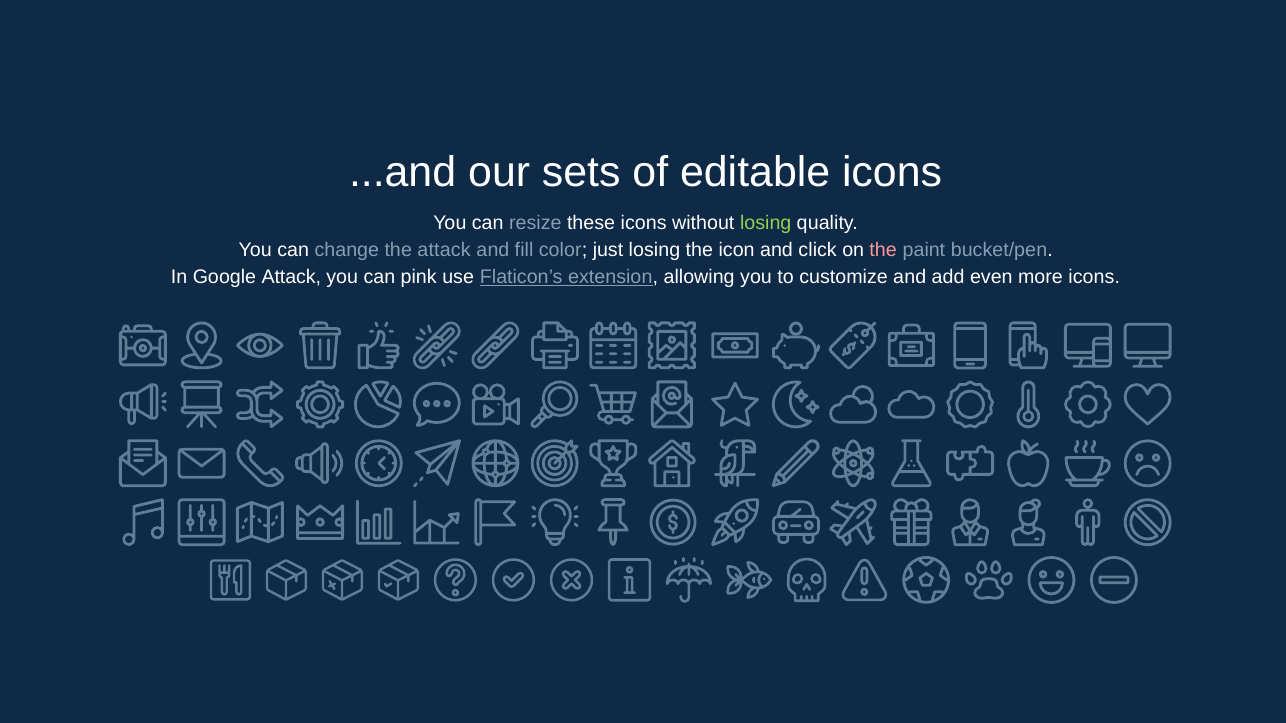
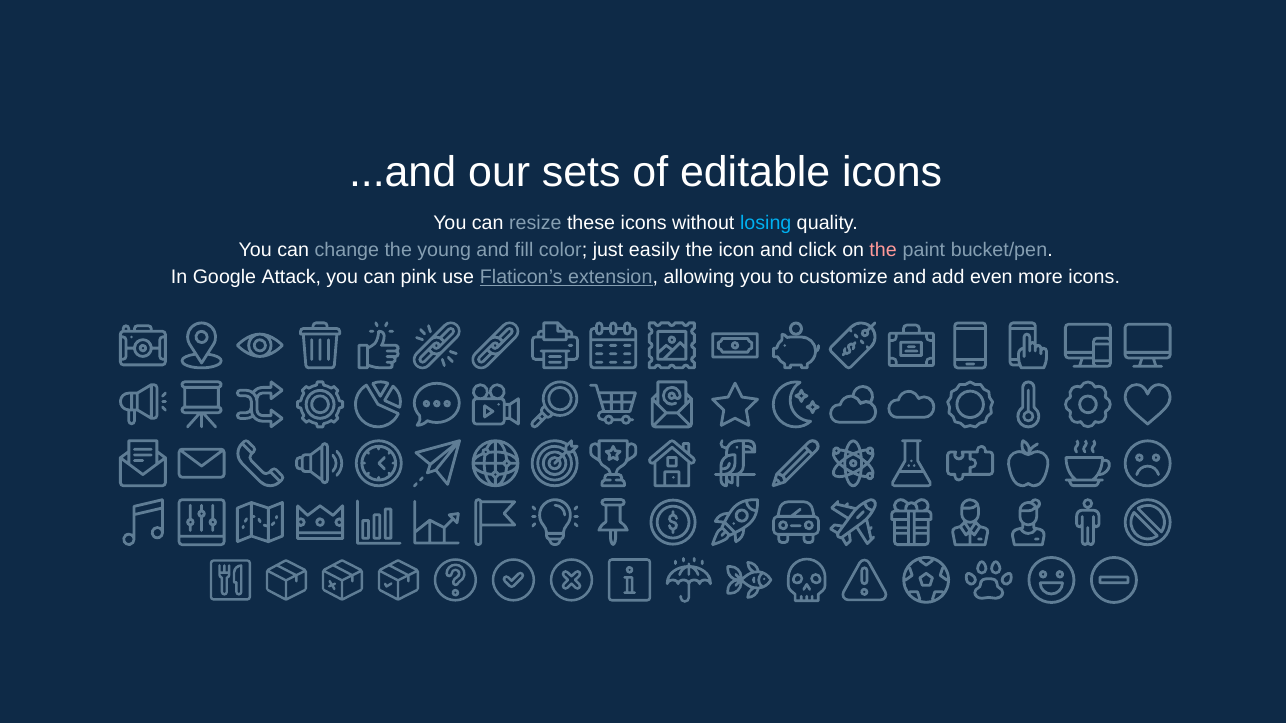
losing colour: light green -> light blue (766, 223)
the attack: attack -> young (444, 250)
just losing: losing -> easily (654, 250)
